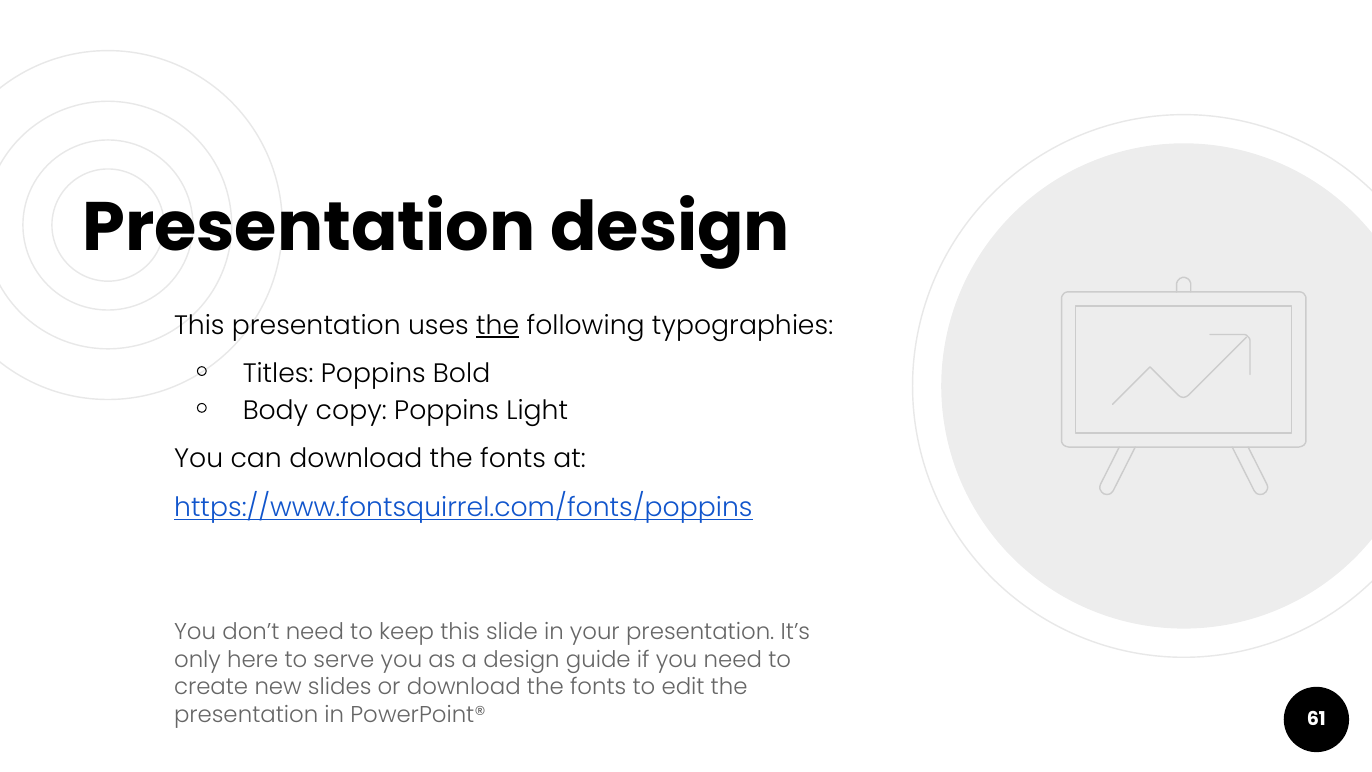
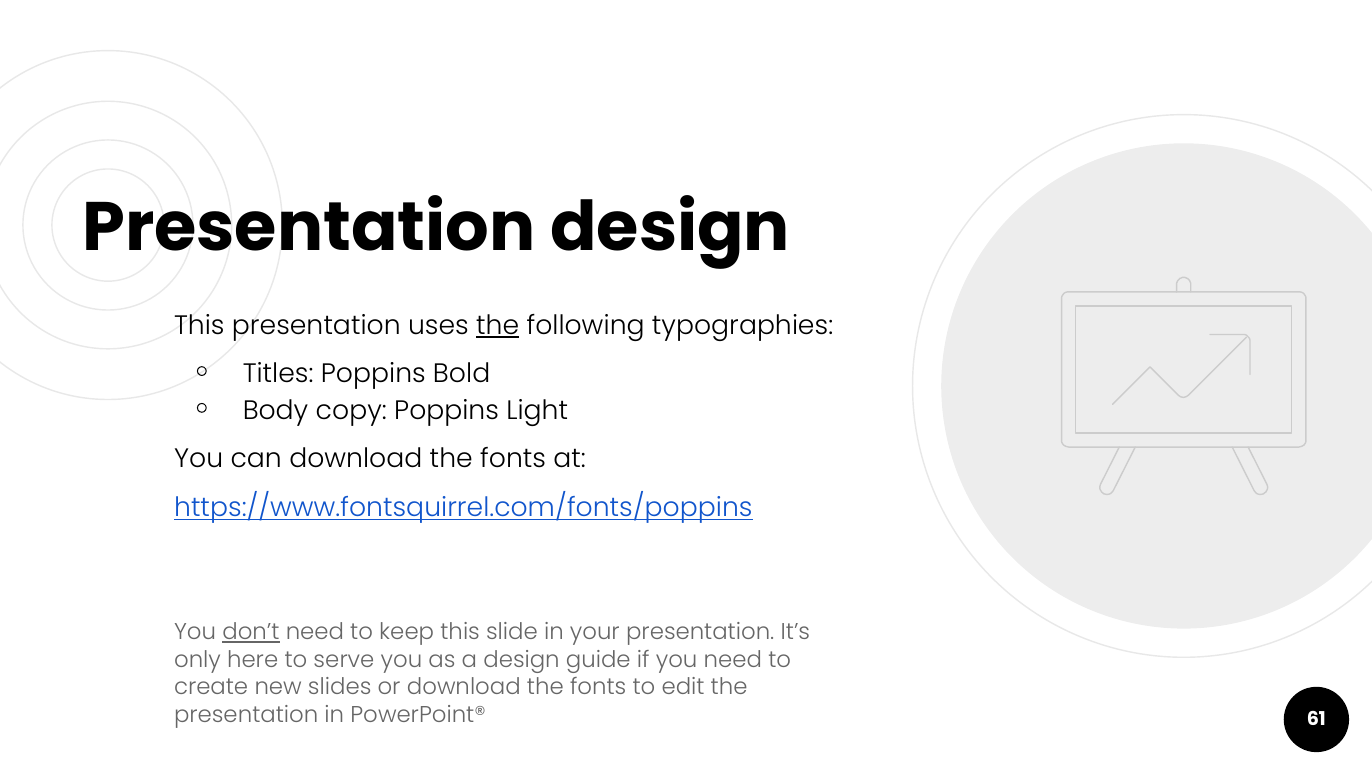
don’t underline: none -> present (251, 632)
